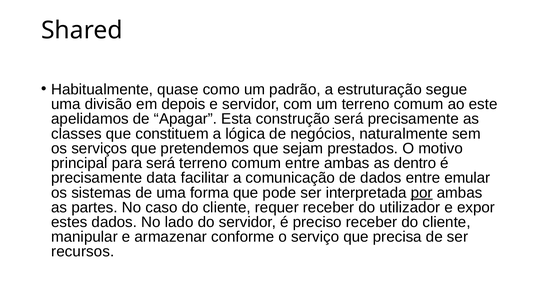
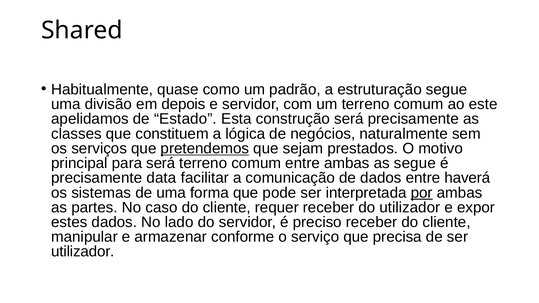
Apagar: Apagar -> Estado (185, 119)
pretendemos underline: none -> present (205, 149)
as dentro: dentro -> segue (415, 163)
emular: emular -> haverá (467, 178)
recursos: recursos -> utilizador (83, 252)
